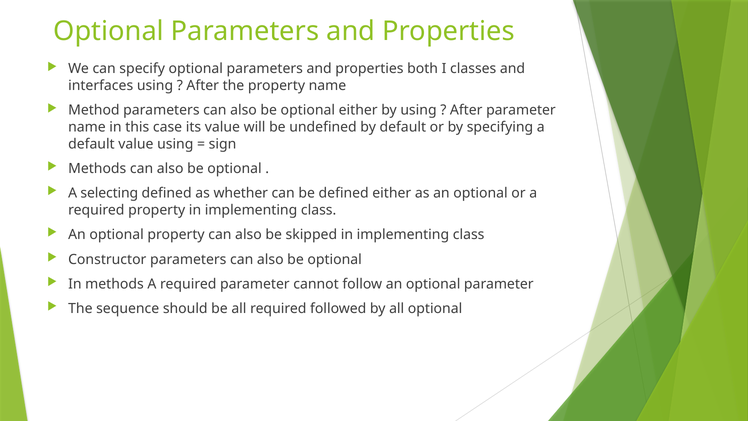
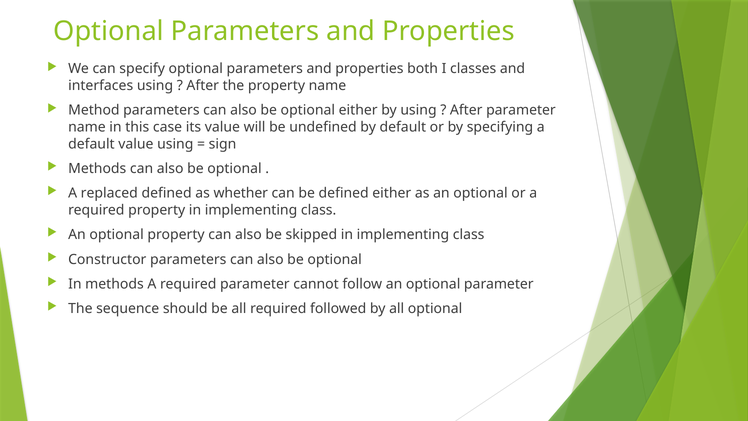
selecting: selecting -> replaced (109, 193)
